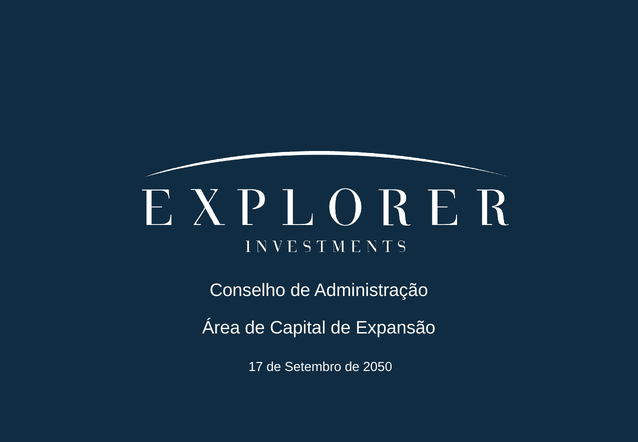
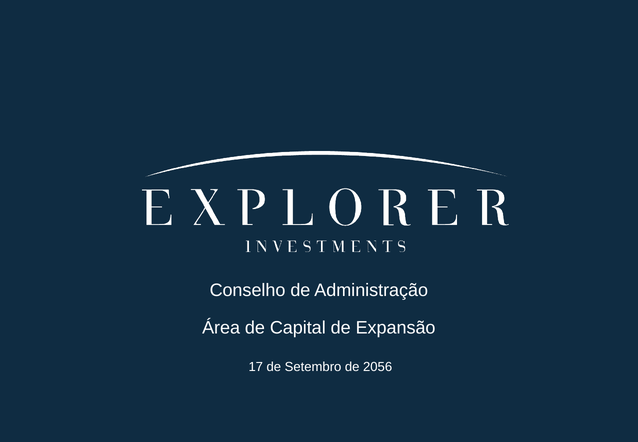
2050: 2050 -> 2056 (378, 367)
